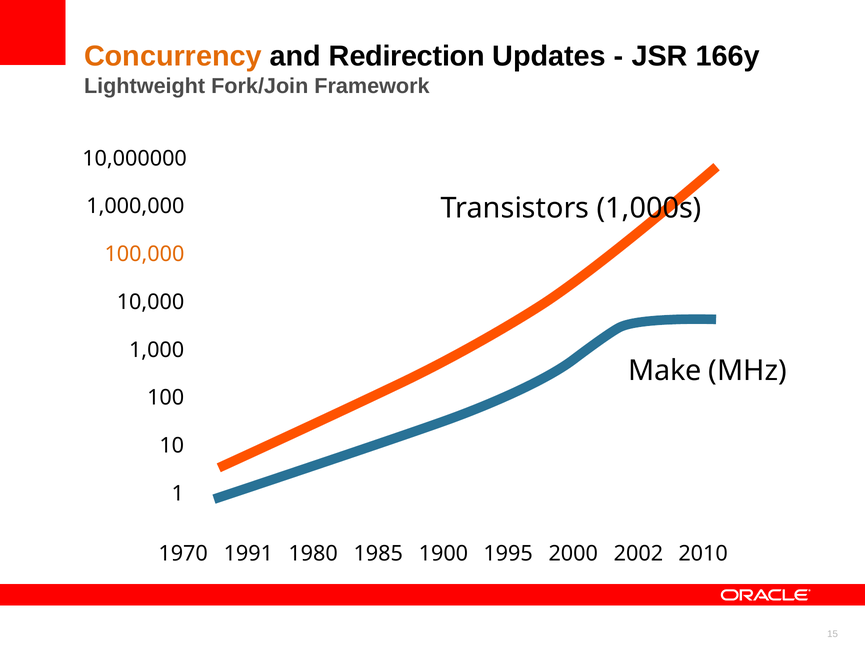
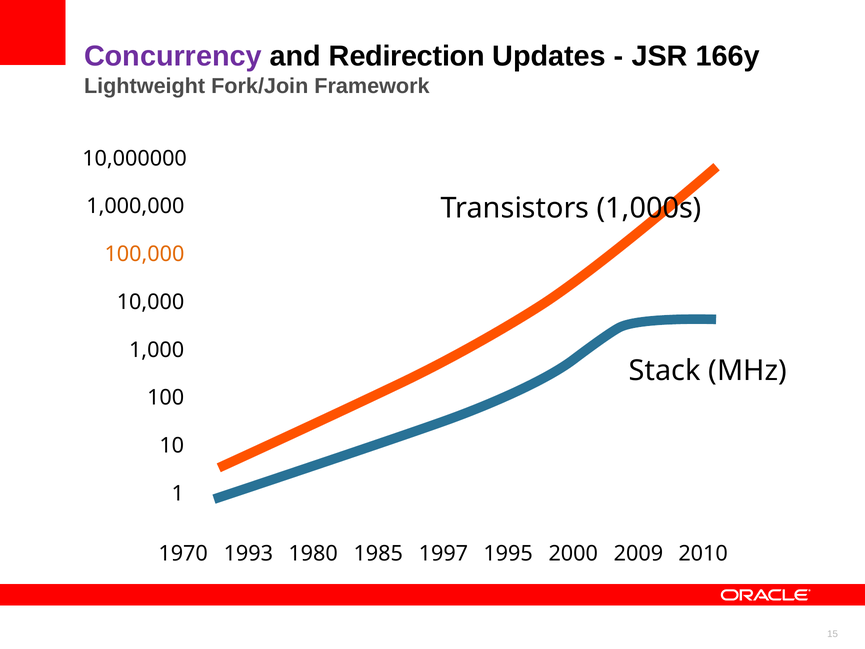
Concurrency colour: orange -> purple (173, 56)
Make: Make -> Stack (665, 371)
1991: 1991 -> 1993 (248, 553)
1900: 1900 -> 1997 (443, 553)
2002: 2002 -> 2009 (638, 553)
